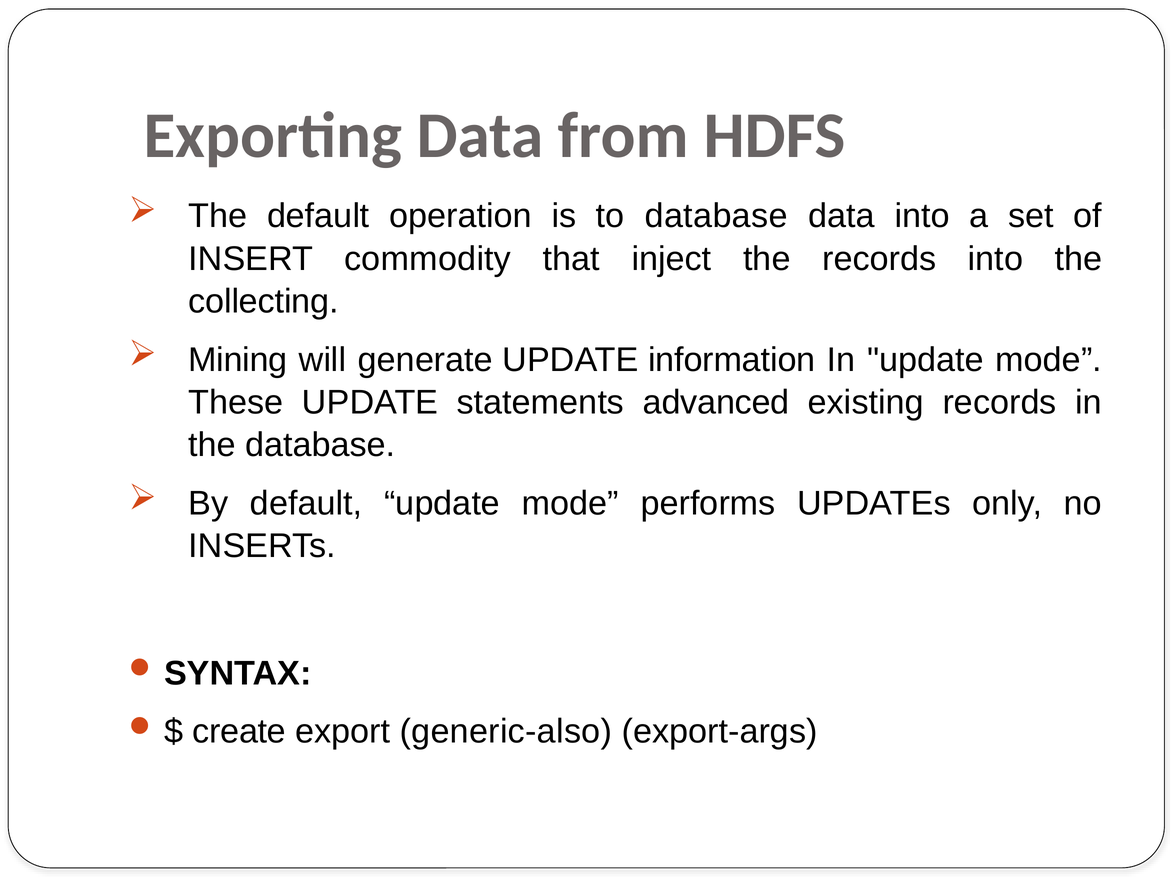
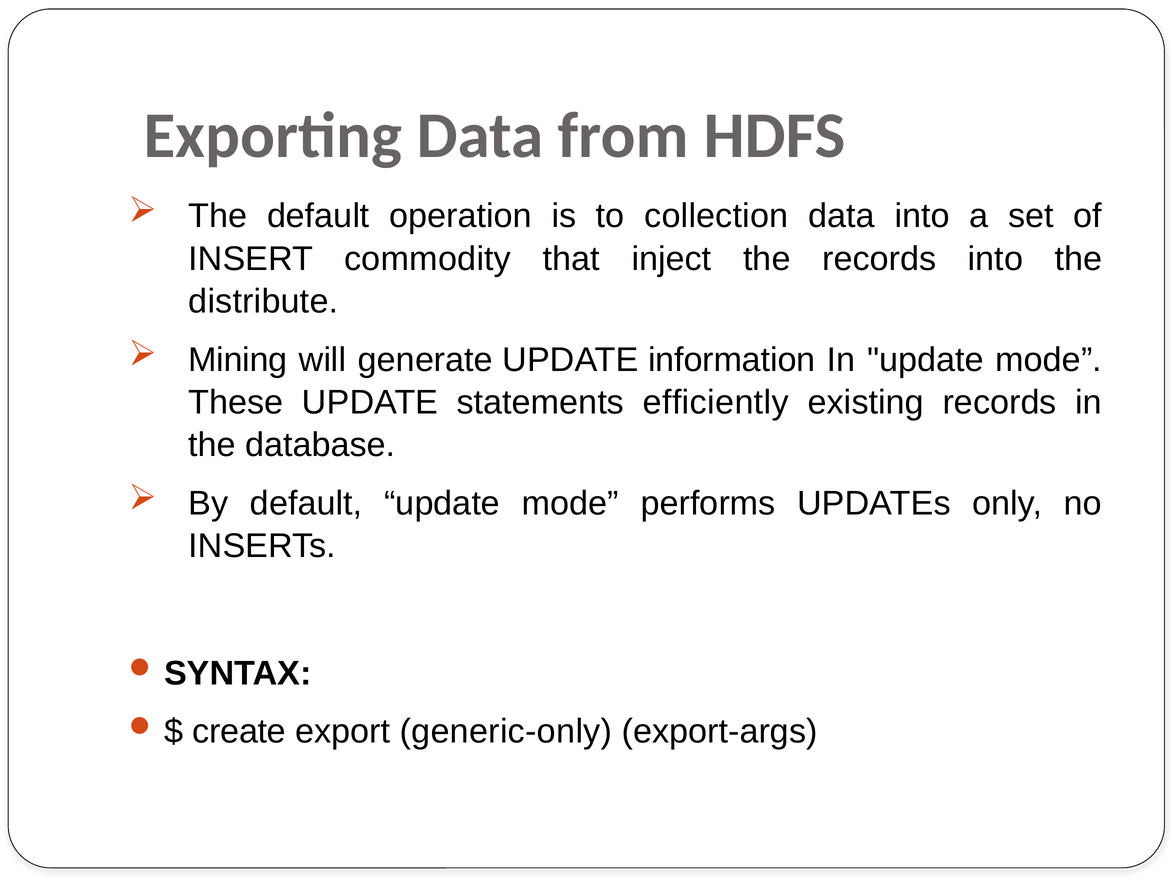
to database: database -> collection (716, 216)
collecting: collecting -> distribute (263, 301)
advanced: advanced -> efficiently (716, 402)
generic-also: generic-also -> generic-only (506, 731)
